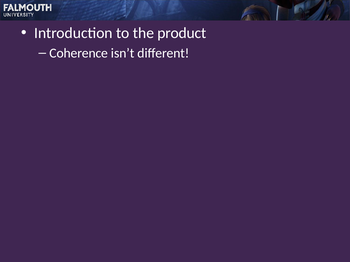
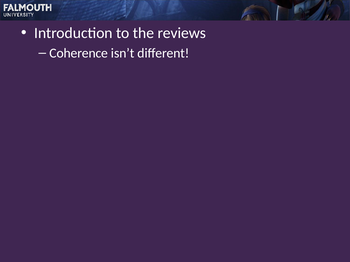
product: product -> reviews (182, 33)
